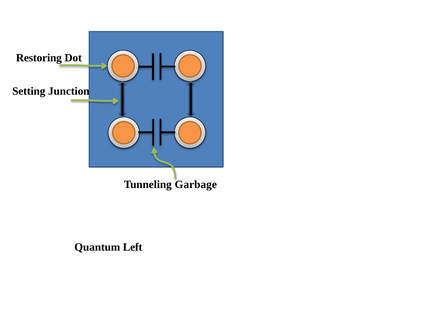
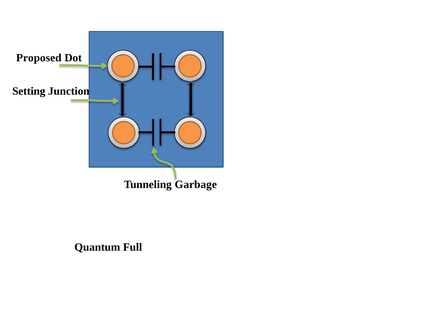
Restoring: Restoring -> Proposed (39, 58)
Left: Left -> Full (133, 248)
